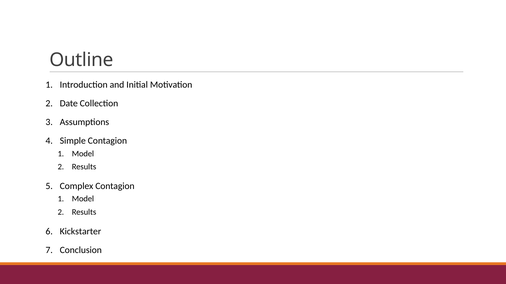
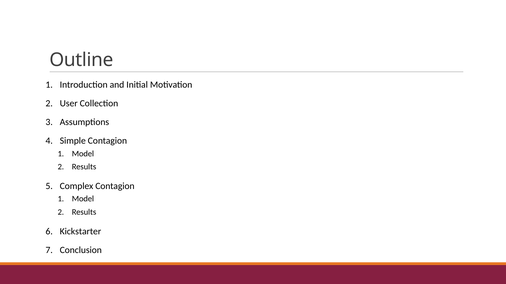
Date: Date -> User (69, 104)
